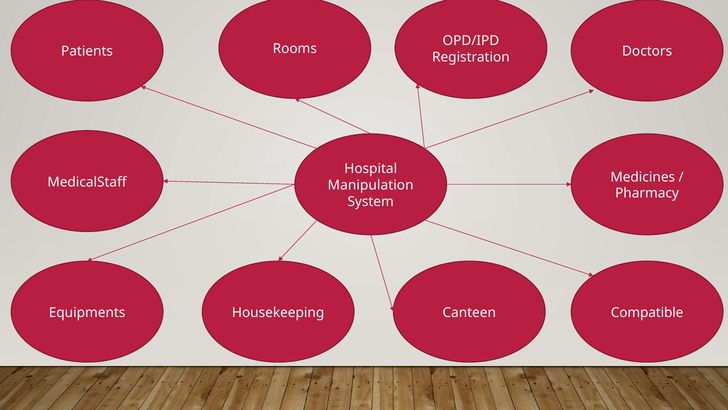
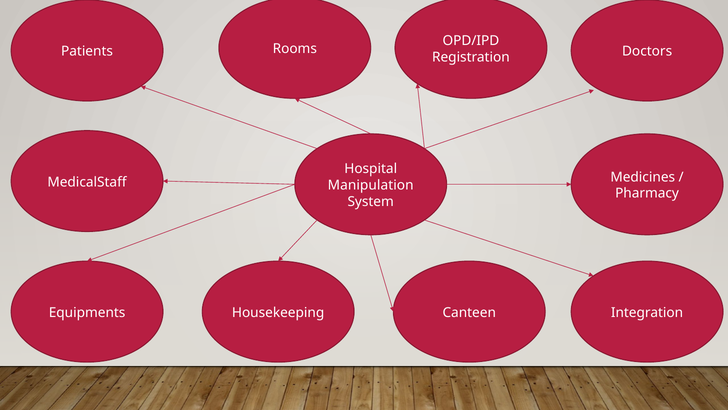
Compatible: Compatible -> Integration (647, 312)
